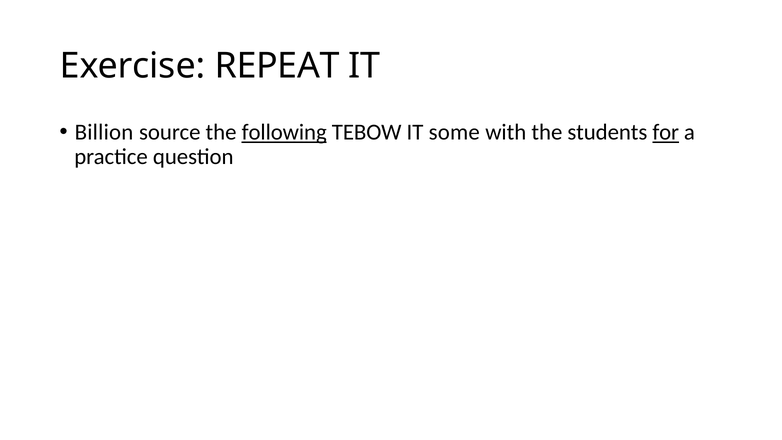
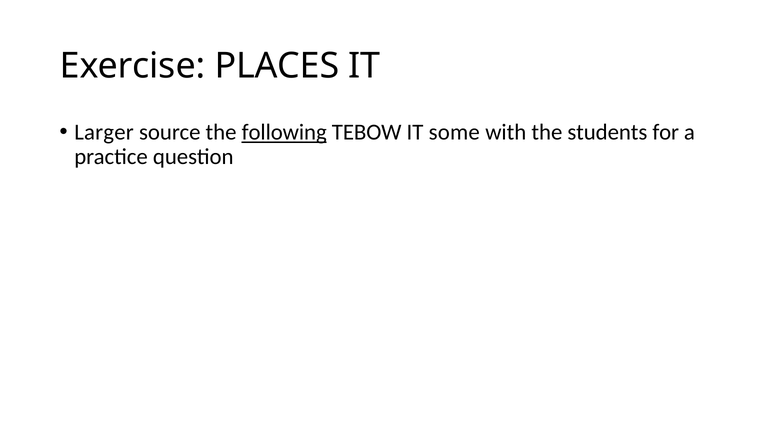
REPEAT: REPEAT -> PLACES (277, 66)
Billion: Billion -> Larger (104, 132)
for underline: present -> none (666, 132)
